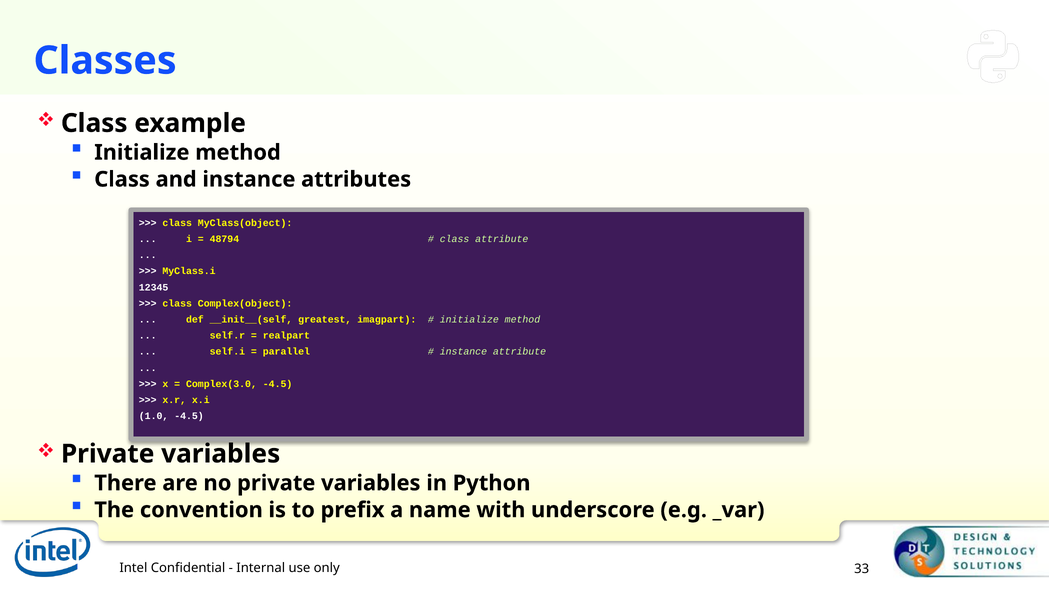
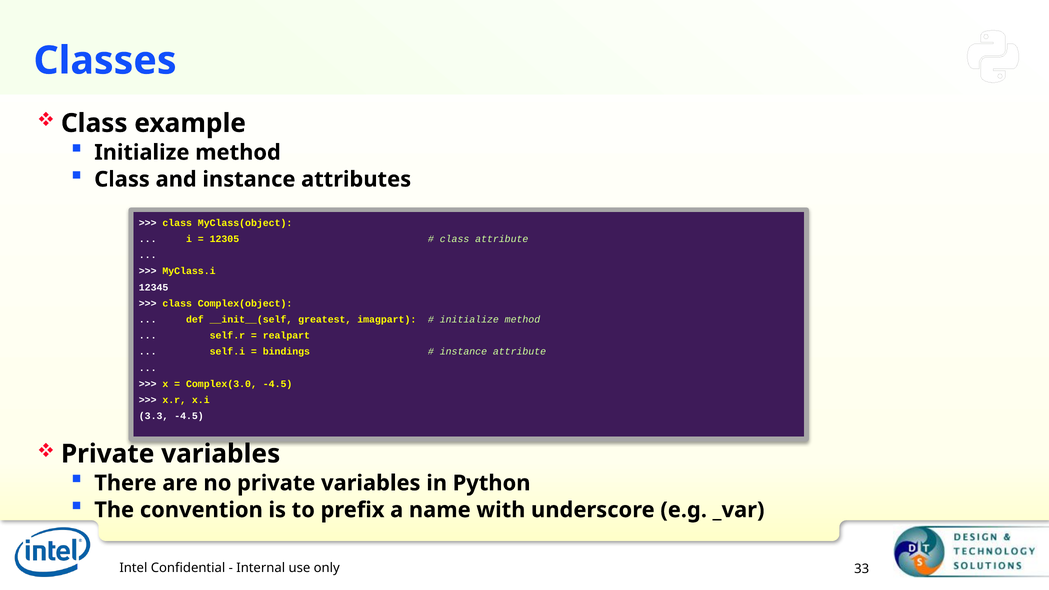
48794: 48794 -> 12305 (224, 239)
parallel: parallel -> bindings (286, 352)
1.0: 1.0 -> 3.3 (154, 416)
